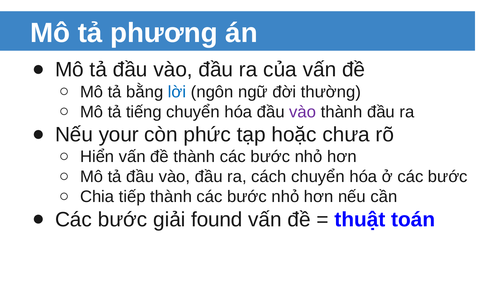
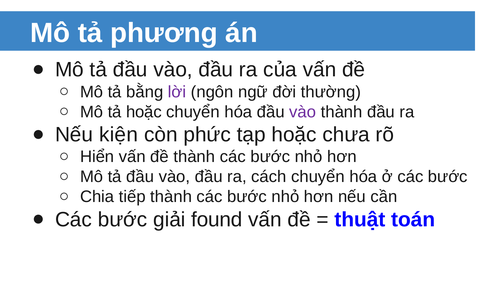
lời colour: blue -> purple (177, 92)
tả tiếng: tiếng -> hoặc (144, 112)
your: your -> kiện (119, 135)
